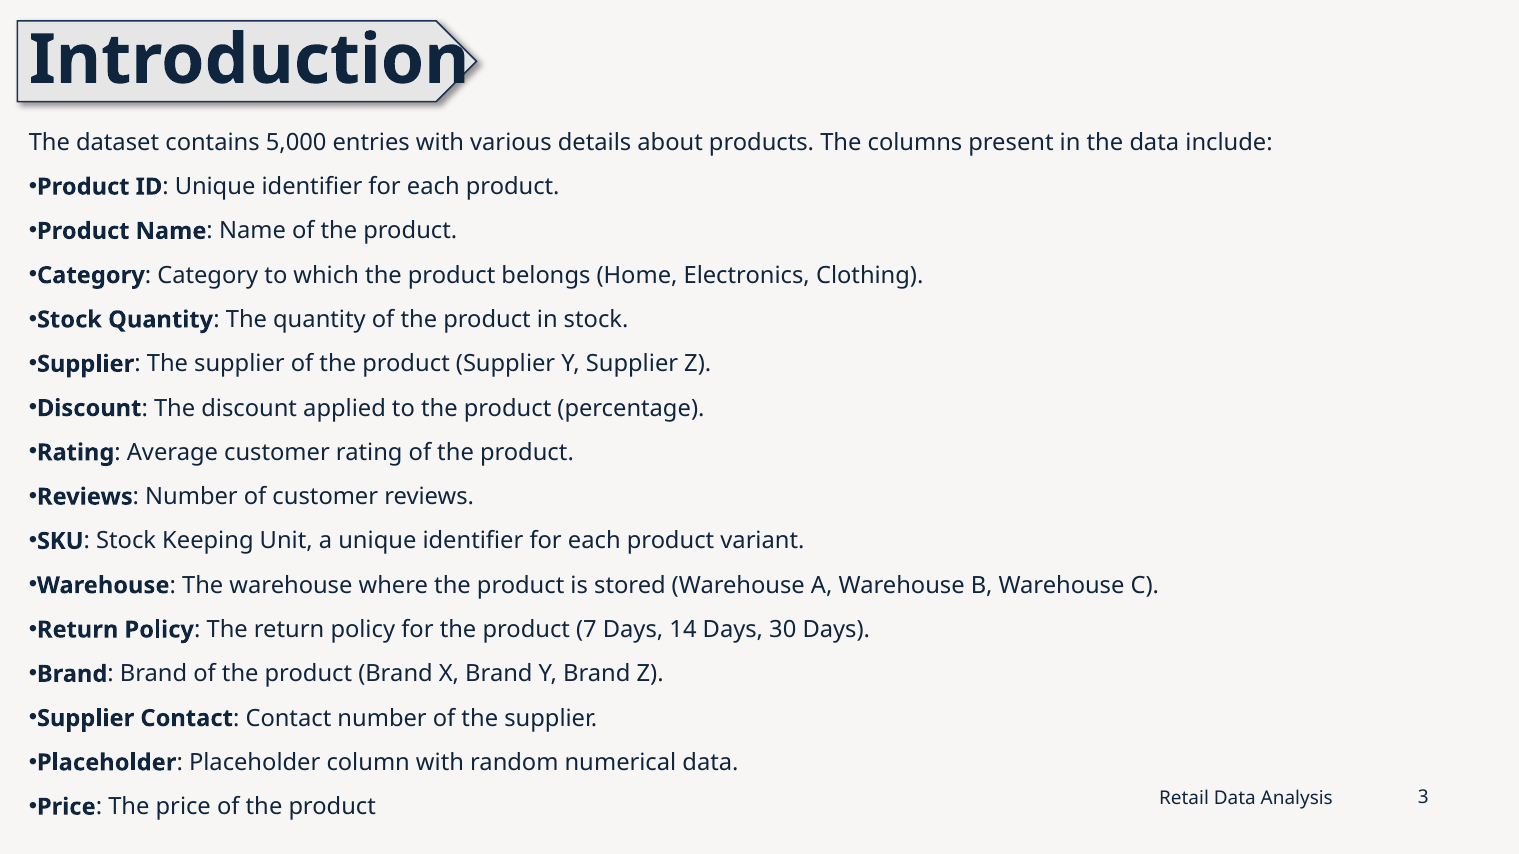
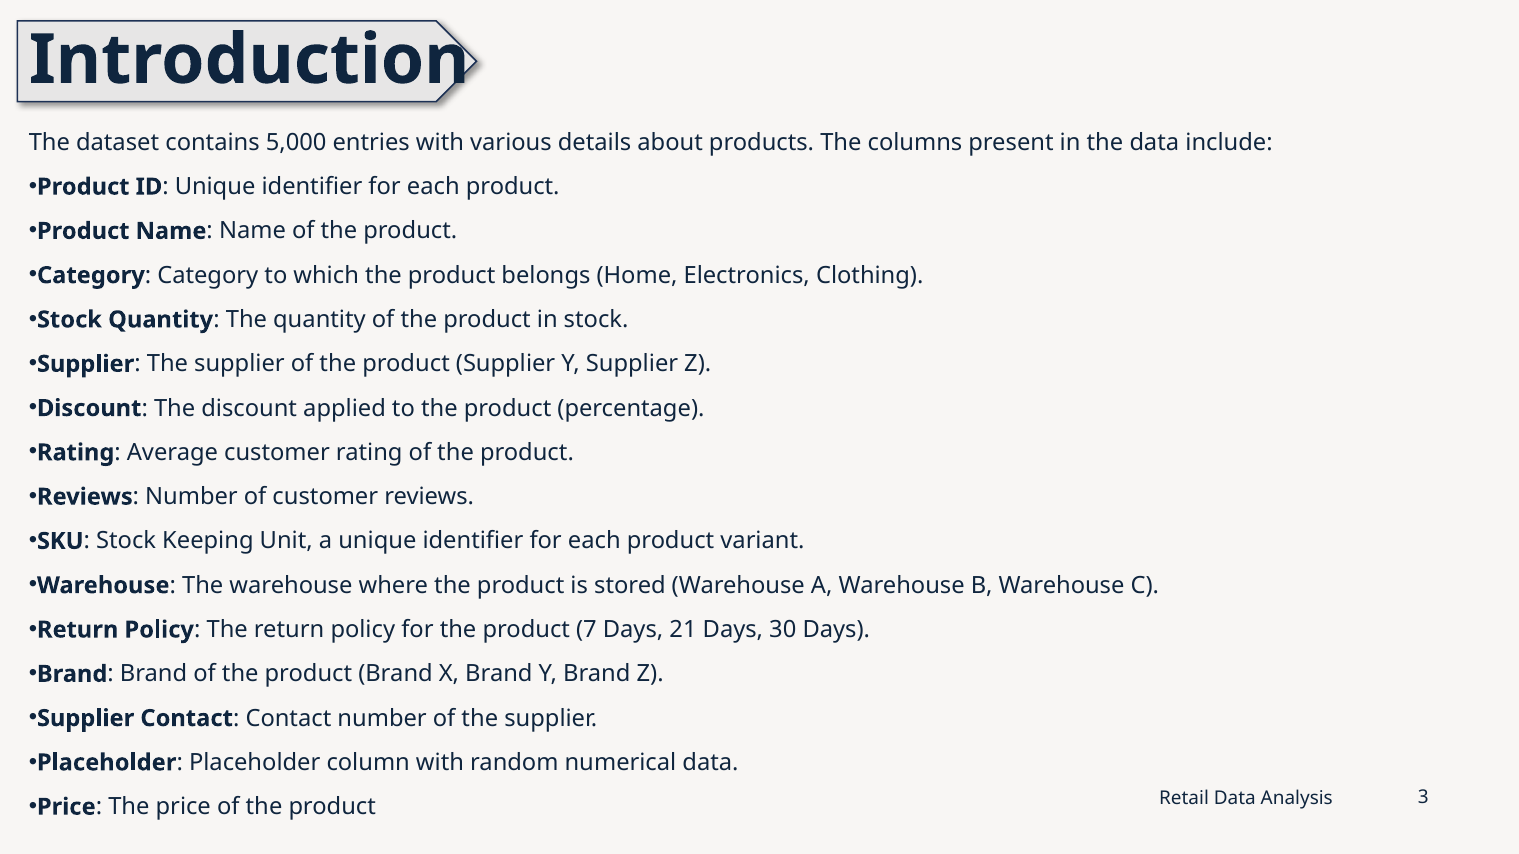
14: 14 -> 21 (683, 630)
